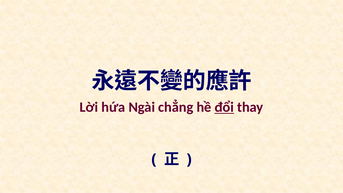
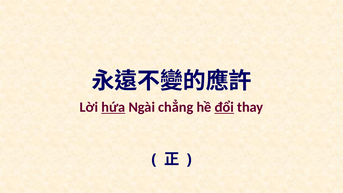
hứa underline: none -> present (113, 107)
